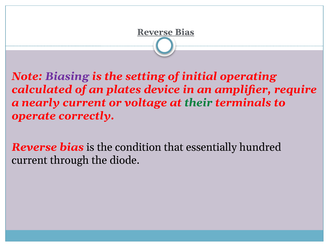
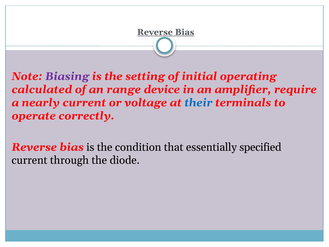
plates: plates -> range (124, 89)
their colour: green -> blue (198, 103)
hundred: hundred -> specified (260, 147)
